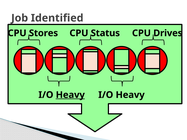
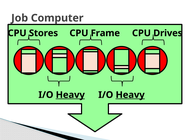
Identified: Identified -> Computer (57, 18)
Status: Status -> Frame (105, 33)
Heavy underline: none -> present (130, 95)
